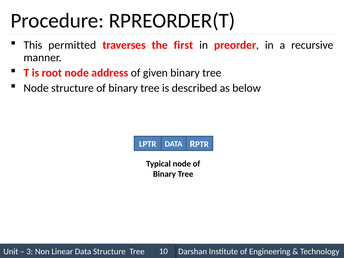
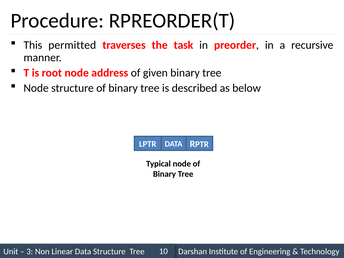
first: first -> task (183, 45)
